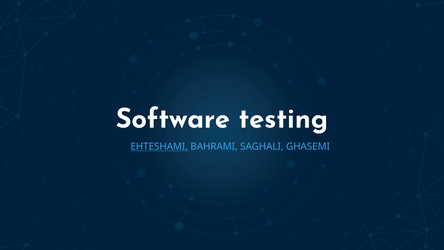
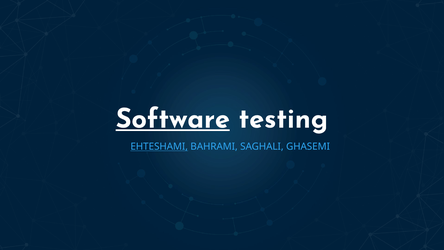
Software underline: none -> present (173, 119)
